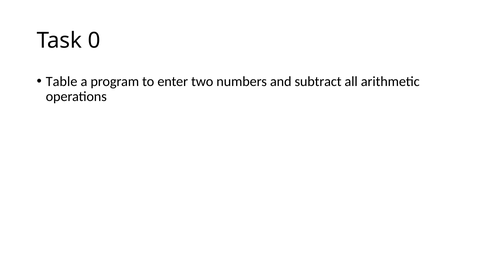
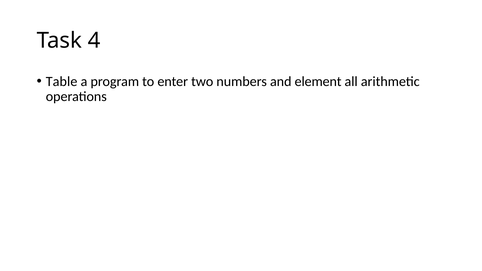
0: 0 -> 4 (94, 40)
subtract: subtract -> element (318, 81)
